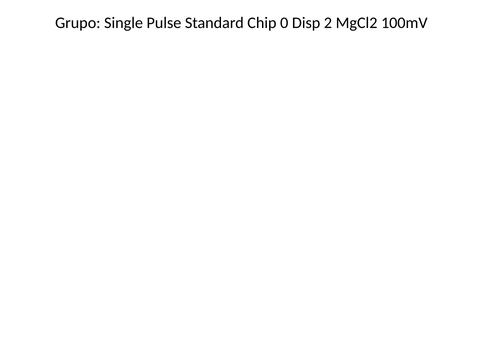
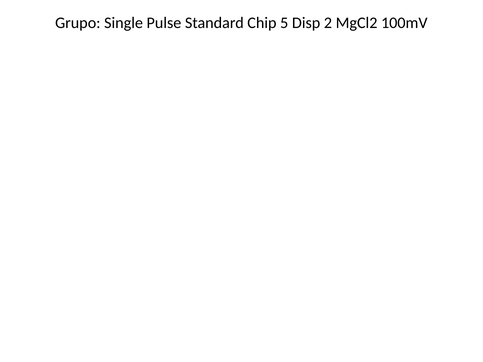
0: 0 -> 5 (284, 23)
